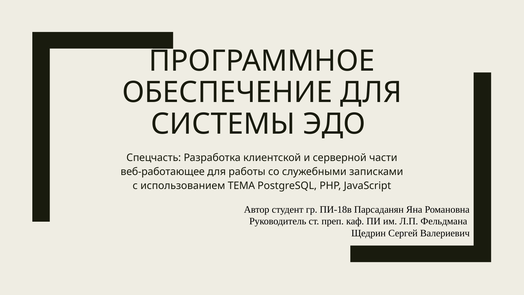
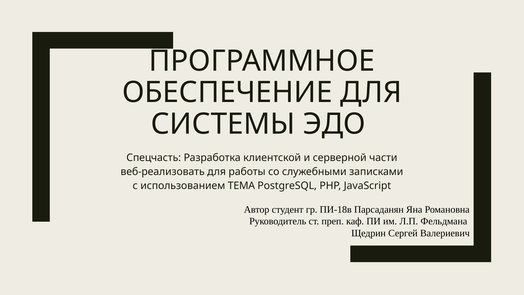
веб-работающее: веб-работающее -> веб-реализовать (163, 172)
